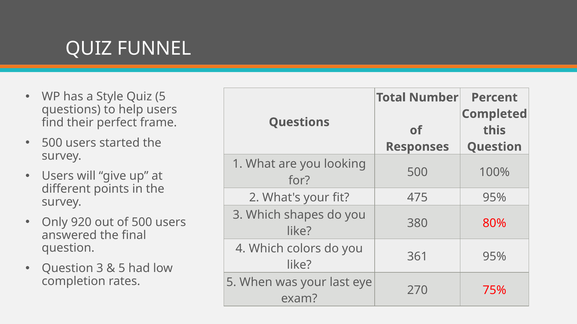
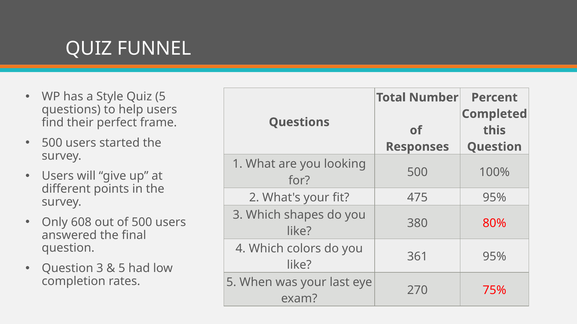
920: 920 -> 608 (81, 222)
